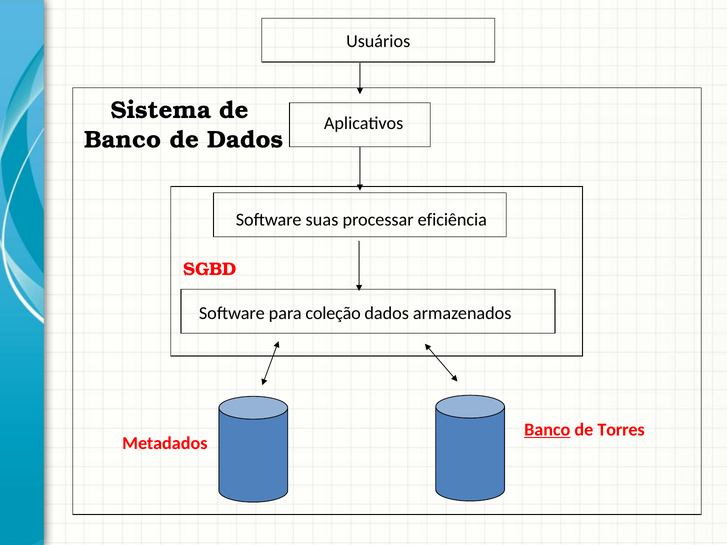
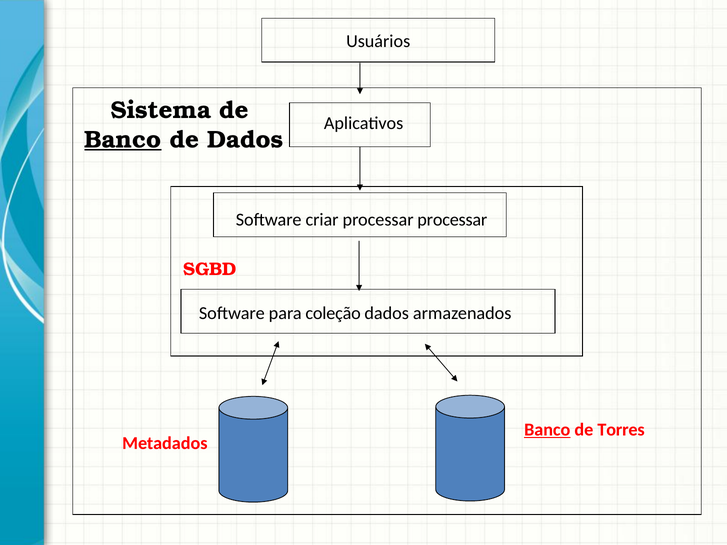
Banco underline: none -> present (123, 140)
suas: suas -> criar (322, 220)
processar eficiência: eficiência -> processar (452, 220)
